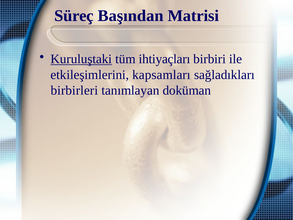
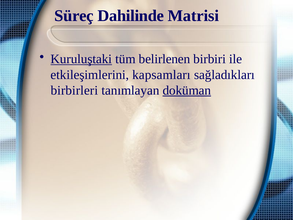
Başından: Başından -> Dahilinde (131, 16)
ihtiyaçları: ihtiyaçları -> belirlenen (164, 59)
doküman underline: none -> present (187, 90)
